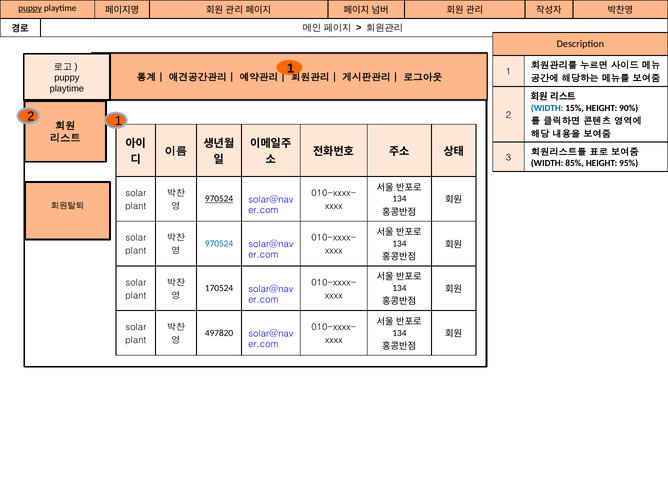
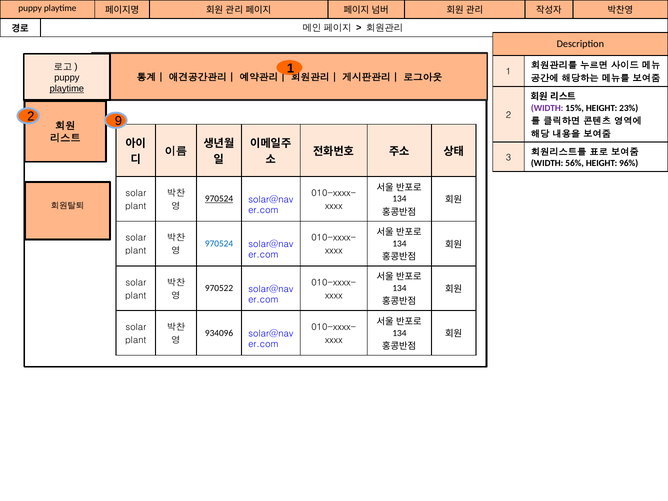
puppy underline: present -> none (30, 8)
playtime underline: none -> present (67, 89)
WIDTH colour: blue -> purple (547, 108)
90%: 90% -> 23% (629, 108)
2 1: 1 -> 9 (118, 121)
85%: 85% -> 56% (575, 163)
95%: 95% -> 96% (629, 163)
170524: 170524 -> 970522 (219, 288)
497820: 497820 -> 934096 (219, 333)
